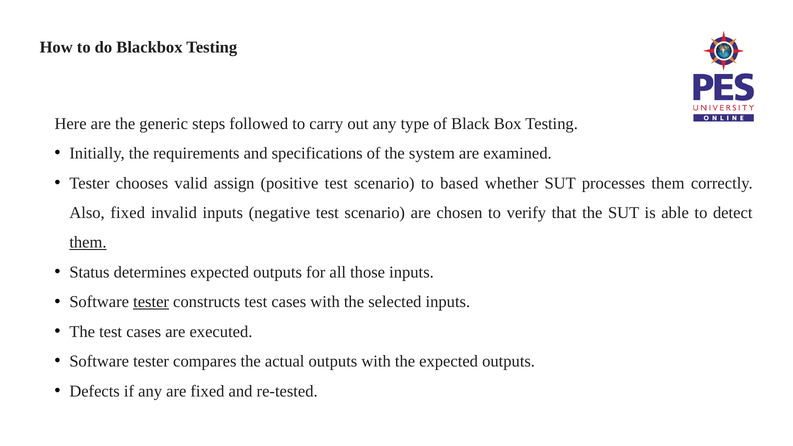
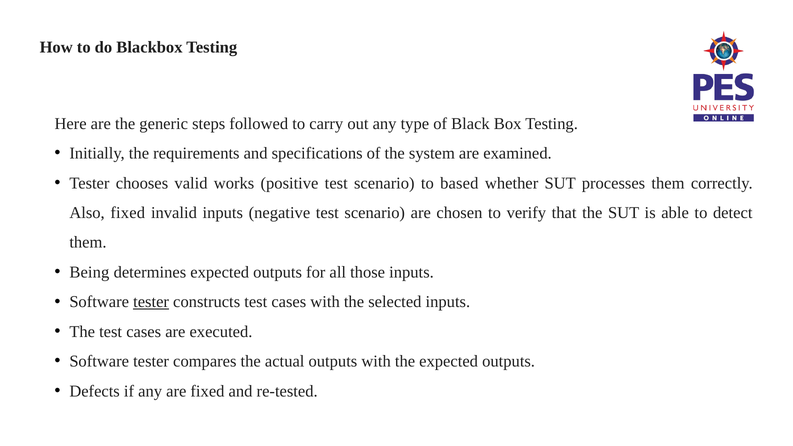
assign: assign -> works (234, 183)
them underline: present -> none (88, 243)
Status: Status -> Being (89, 272)
